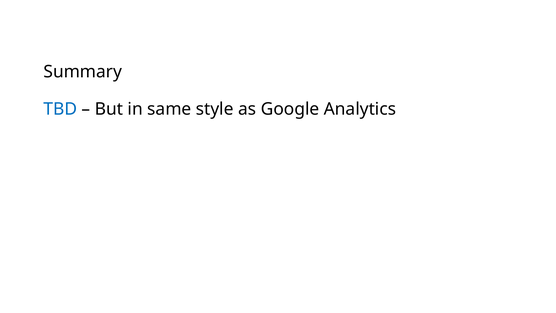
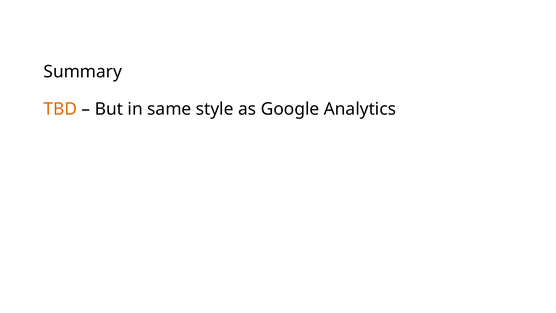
TBD colour: blue -> orange (60, 109)
